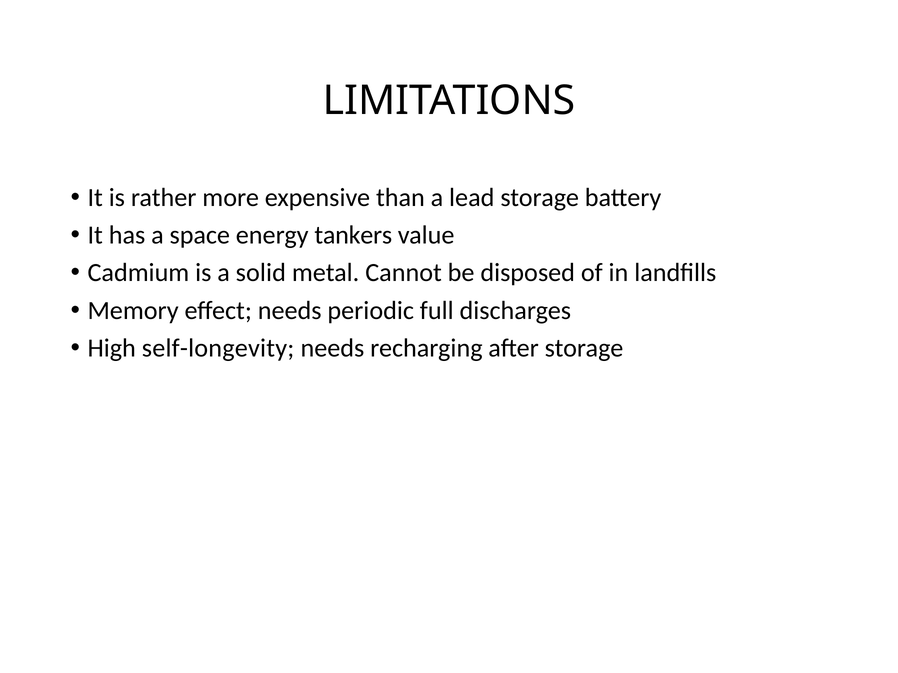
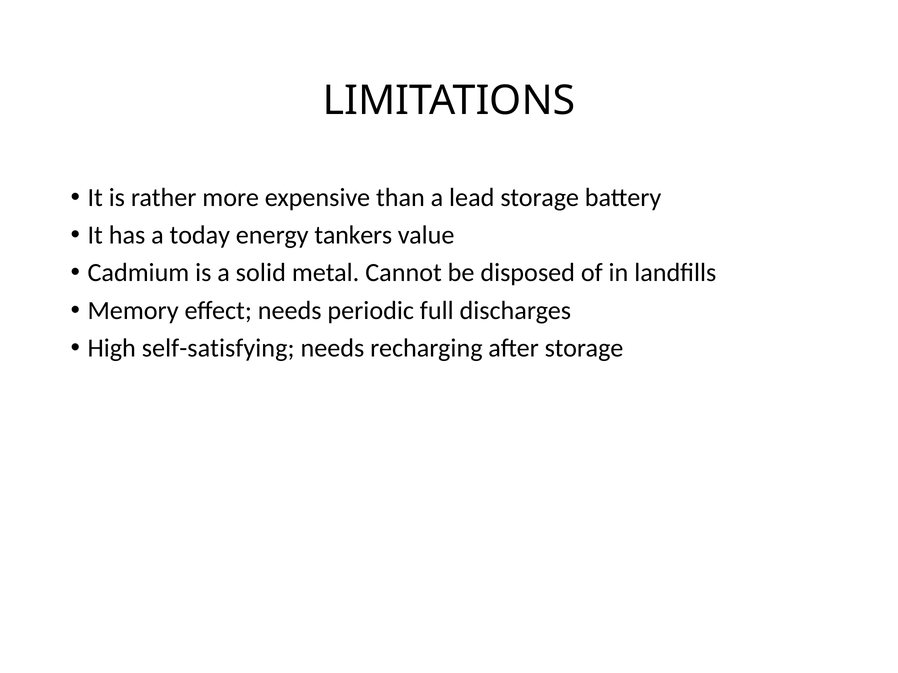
space: space -> today (200, 235)
self-longevity: self-longevity -> self-satisfying (218, 348)
